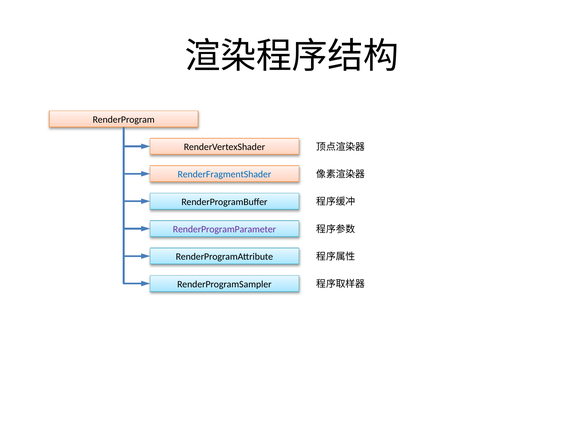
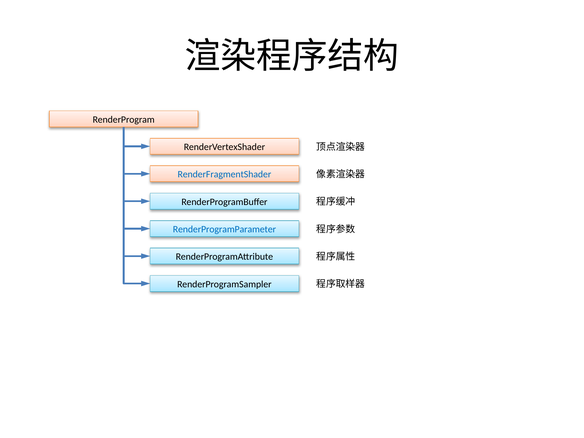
RenderProgramParameter colour: purple -> blue (224, 229)
